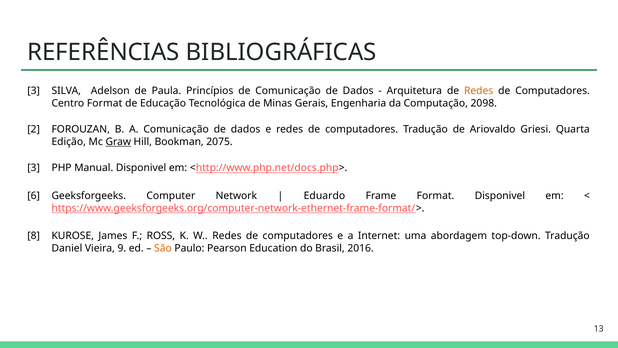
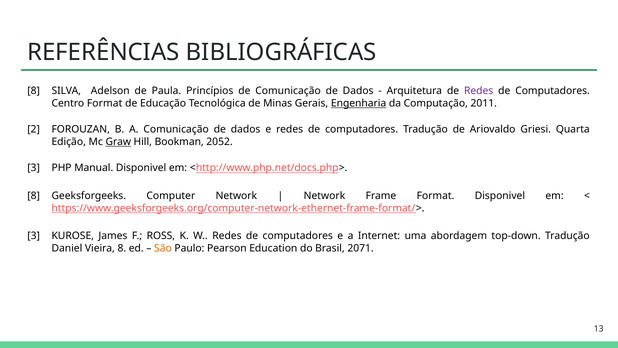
3: 3 -> 8 (34, 91)
Redes colour: orange -> purple (479, 91)
Engenharia underline: none -> present (359, 103)
2098: 2098 -> 2011 (484, 103)
2075: 2075 -> 2052 (220, 142)
6: 6 -> 8 (34, 196)
Eduardo: Eduardo -> Network (324, 196)
8: 8 -> 3 (34, 236)
Vieira 9: 9 -> 8 (122, 248)
2016: 2016 -> 2071 (361, 248)
